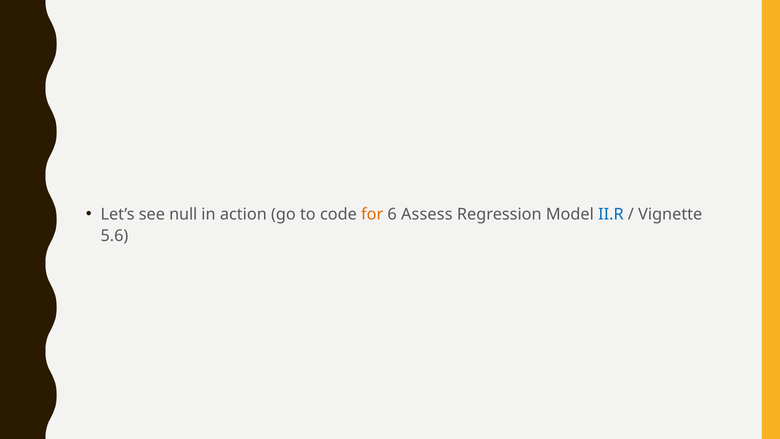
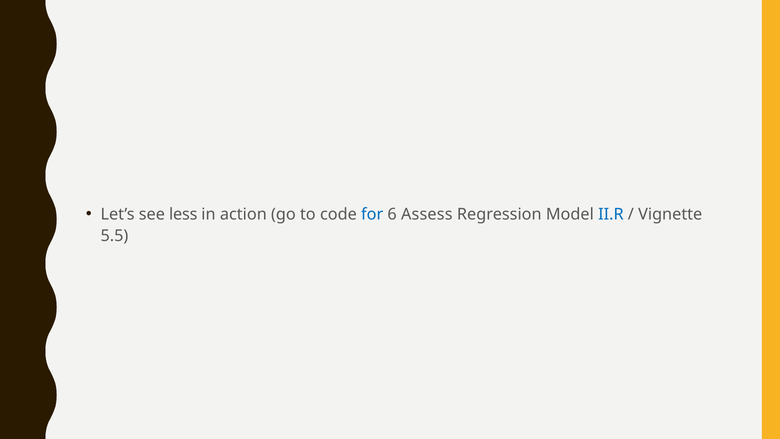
null: null -> less (183, 214)
for colour: orange -> blue (372, 214)
5.6: 5.6 -> 5.5 (114, 236)
